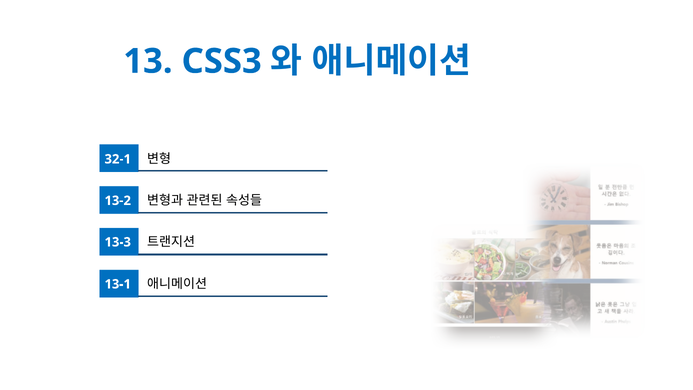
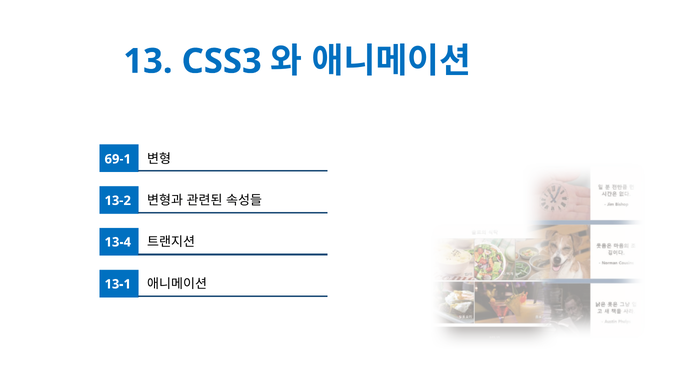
32-1: 32-1 -> 69-1 (118, 159)
13-3: 13-3 -> 13-4 (118, 242)
